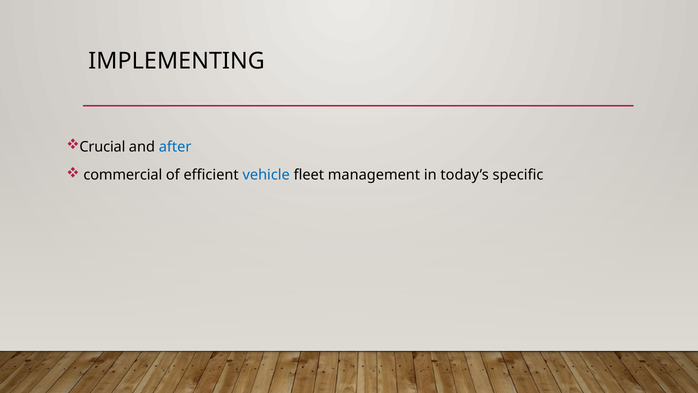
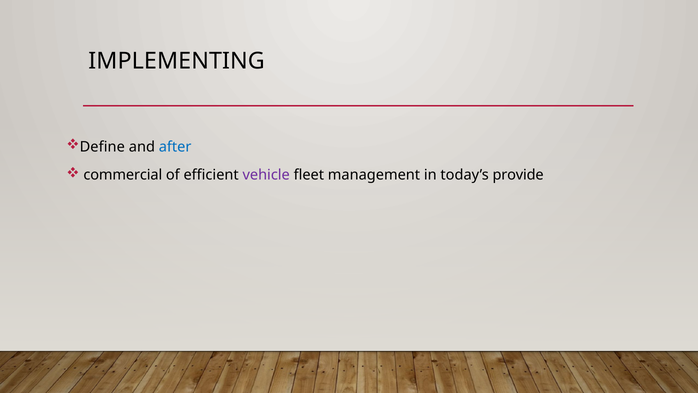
Crucial: Crucial -> Define (102, 147)
vehicle colour: blue -> purple (266, 175)
specific: specific -> provide (518, 175)
